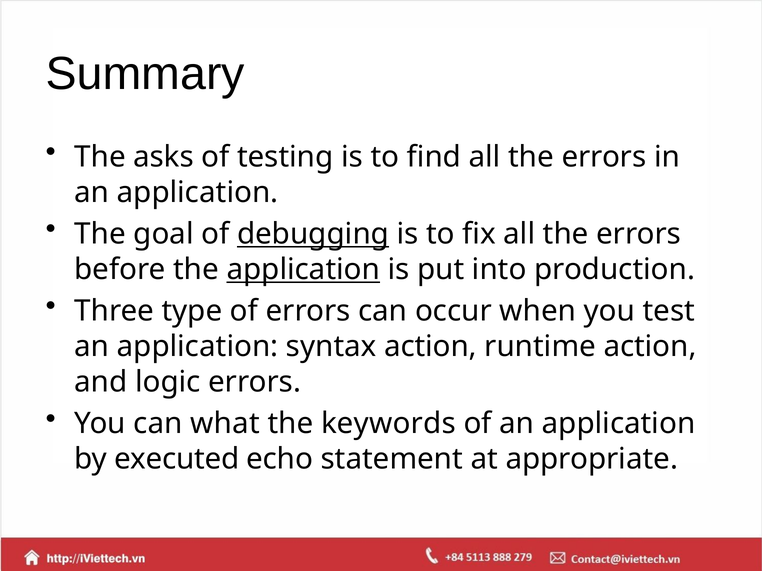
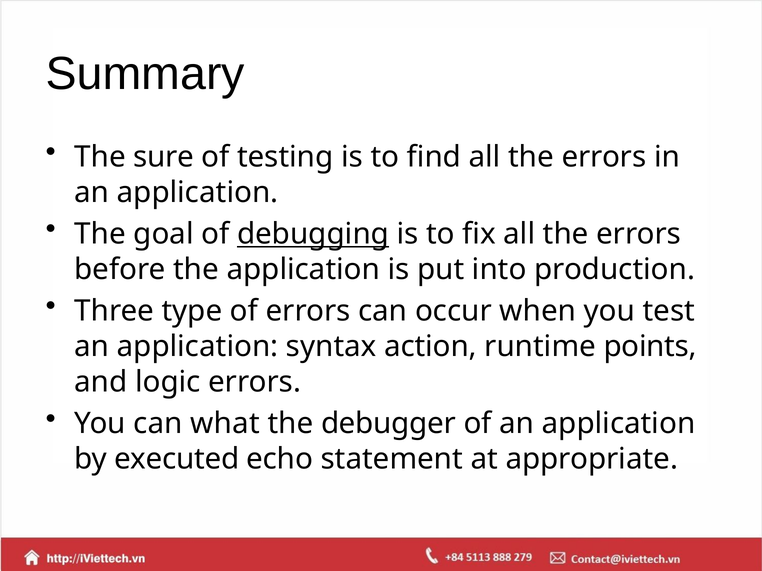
asks: asks -> sure (164, 157)
application underline: present -> none (303, 270)
runtime action: action -> points (650, 347)
keywords: keywords -> debugger (389, 424)
